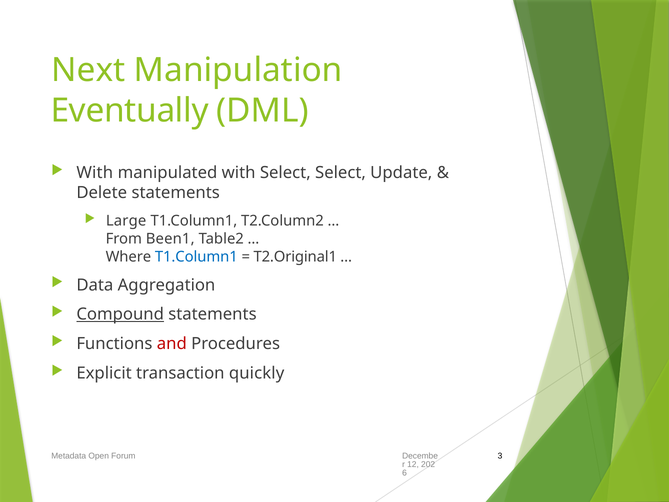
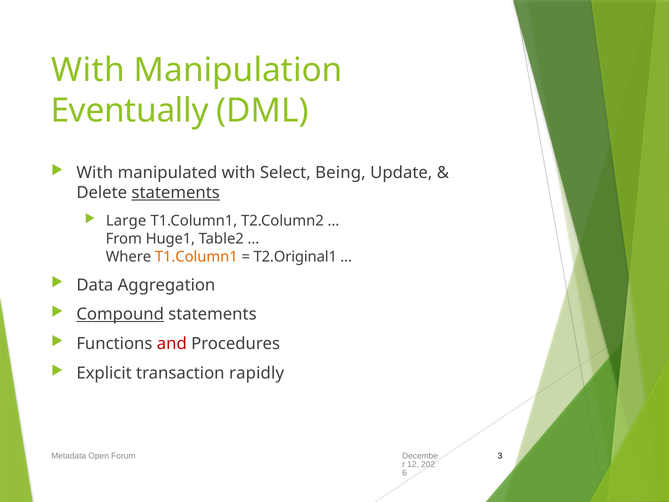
Next: Next -> With (88, 70)
Select Select: Select -> Being (340, 173)
statements underline: none -> present (176, 193)
Been1: Been1 -> Huge1 (170, 239)
T1.Column1 colour: blue -> orange (196, 256)
quickly: quickly -> rapidly (257, 373)
